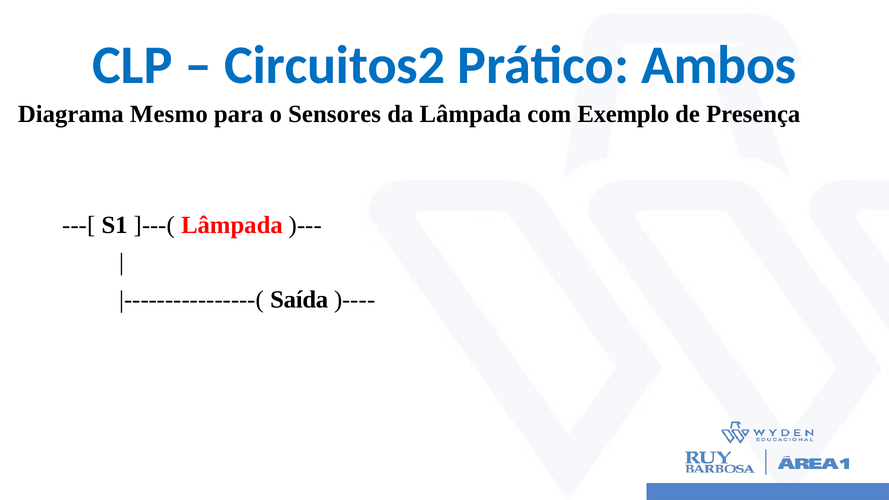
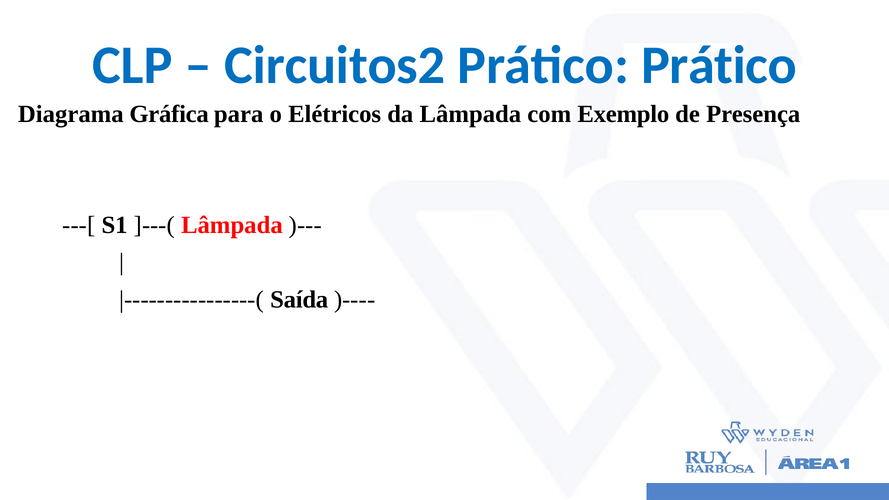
Prático Ambos: Ambos -> Prático (719, 65)
Mesmo: Mesmo -> Gráfica (169, 114)
Sensores: Sensores -> Elétricos (335, 114)
